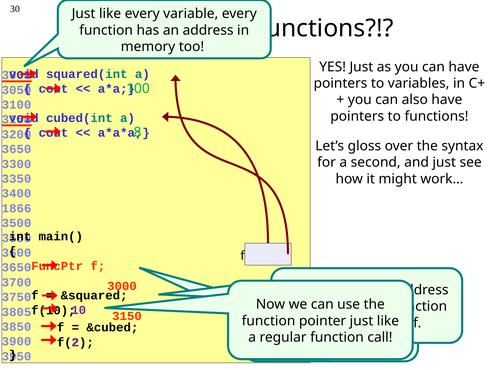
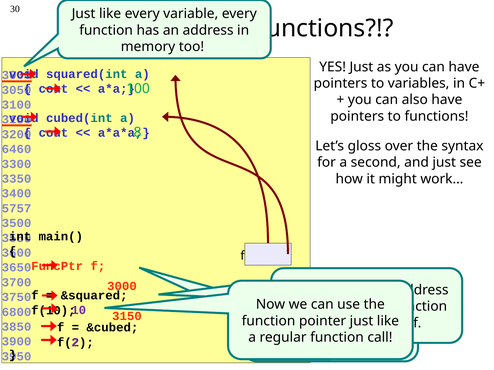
3650: 3650 -> 6460 (17, 149)
1866: 1866 -> 5757 (17, 209)
3805: 3805 -> 6800 (17, 312)
